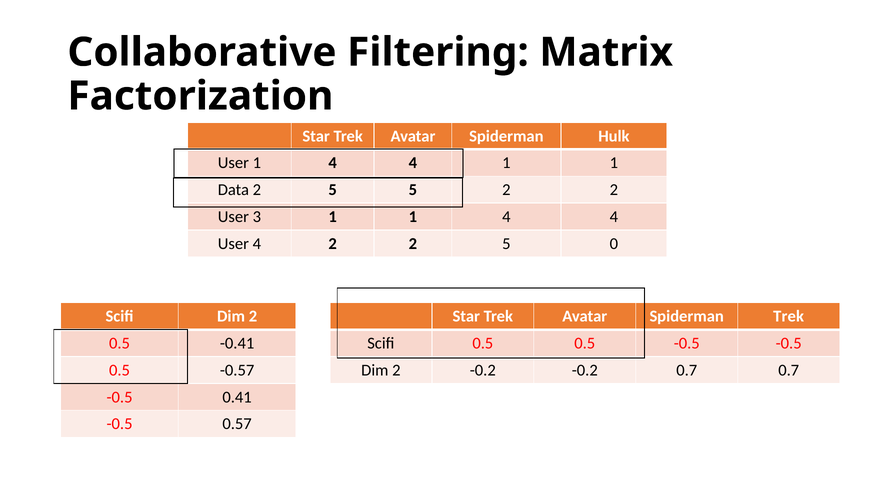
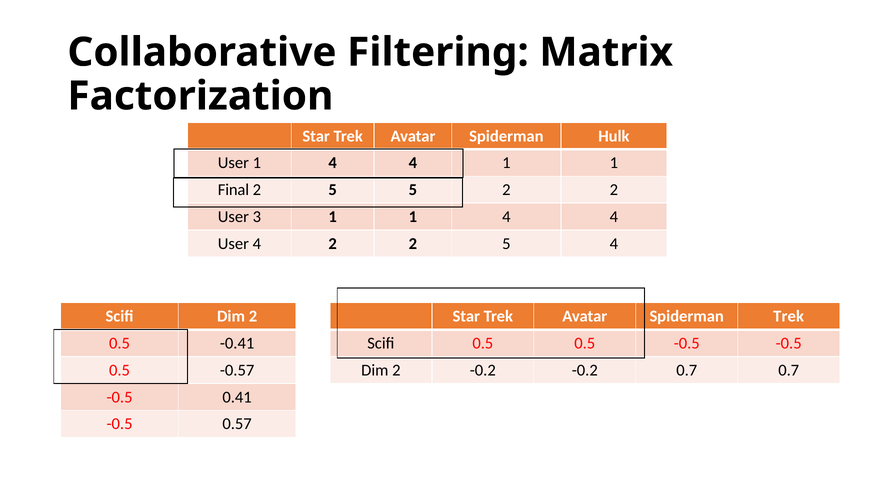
Data: Data -> Final (233, 190)
5 0: 0 -> 4 (614, 244)
